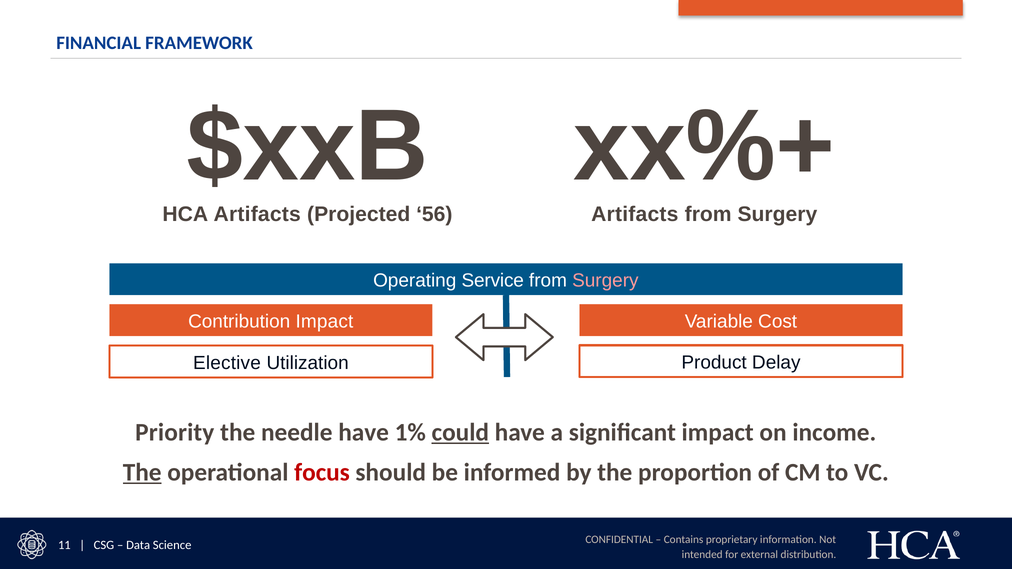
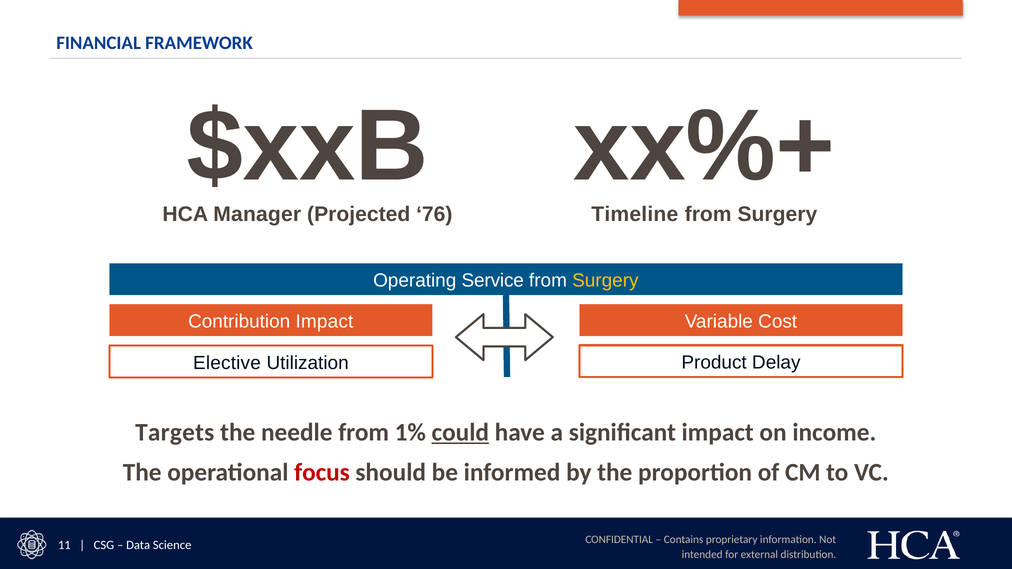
HCA Artifacts: Artifacts -> Manager (257, 214)
56: 56 -> 76 (434, 214)
Artifacts: Artifacts -> Timeline (635, 214)
Surgery colour: pink -> yellow (605, 281)
Priority: Priority -> Targets (175, 433)
needle have: have -> from (364, 433)
The underline: present -> none (142, 473)
